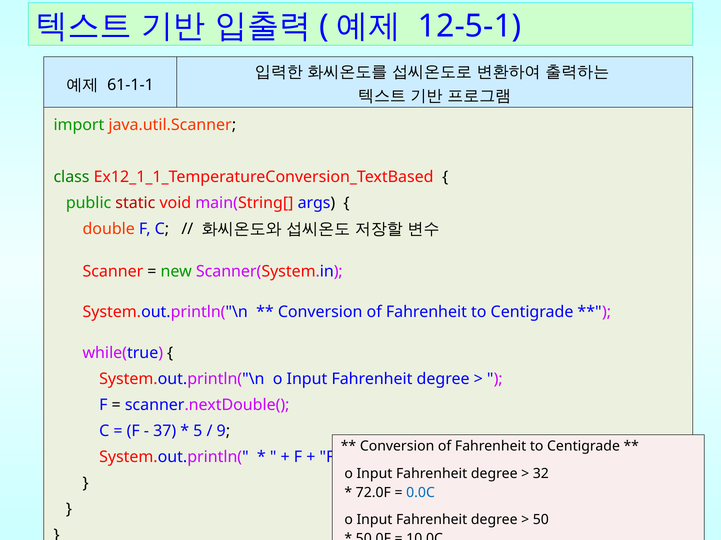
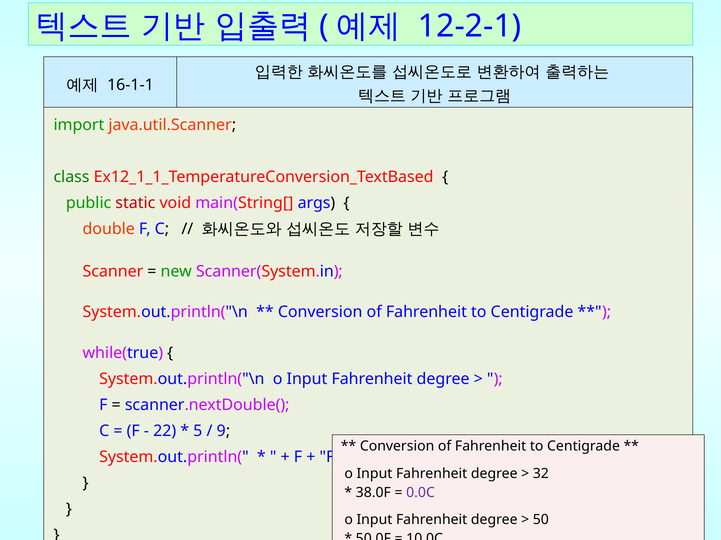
12-5-1: 12-5-1 -> 12-2-1 (470, 26)
61-1-1: 61-1-1 -> 16-1-1 (131, 85)
37: 37 -> 22 (165, 432)
72.0F: 72.0F -> 38.0F (373, 493)
0.0C colour: blue -> purple (421, 493)
